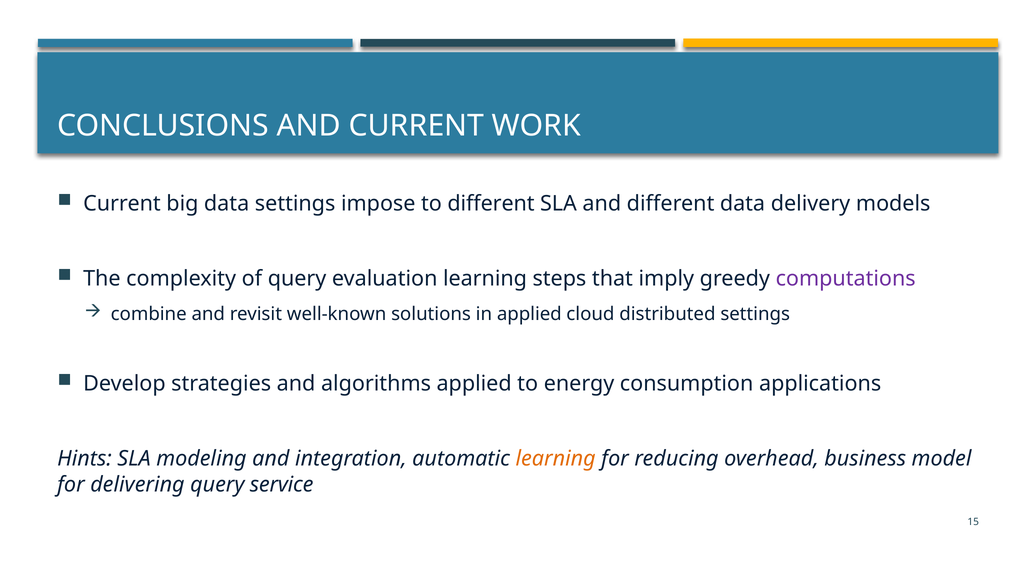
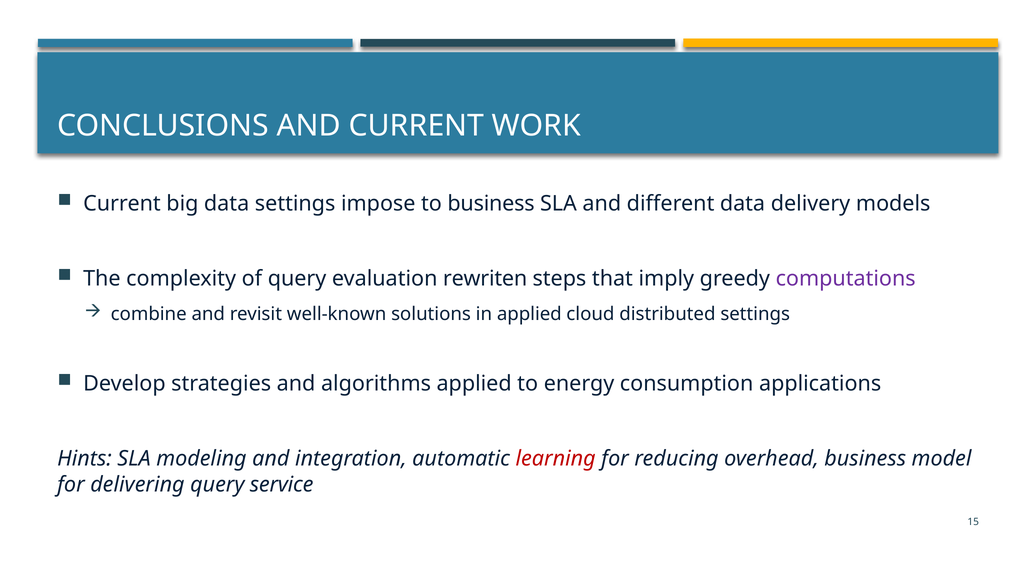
to different: different -> business (491, 204)
evaluation learning: learning -> rewriten (485, 279)
learning colour: orange -> red (556, 459)
